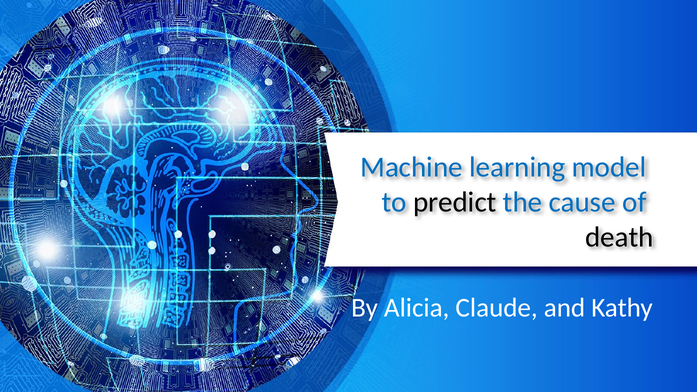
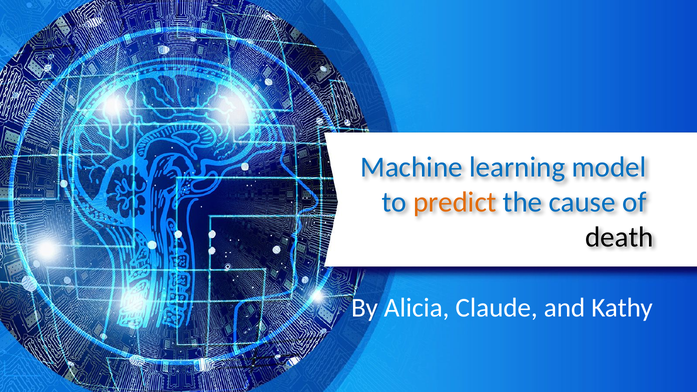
predict colour: black -> orange (455, 202)
